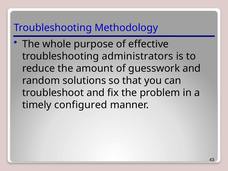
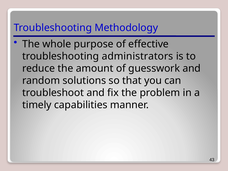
configured: configured -> capabilities (81, 105)
